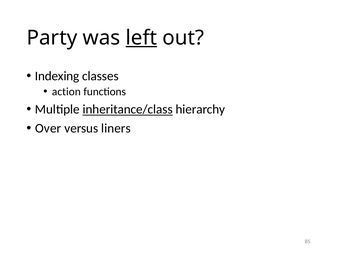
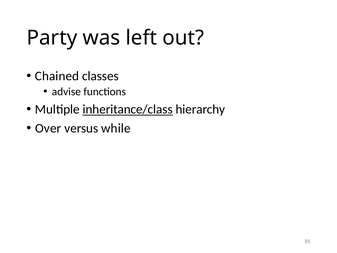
left underline: present -> none (141, 38)
Indexing: Indexing -> Chained (57, 76)
action: action -> advise (66, 91)
liners: liners -> while (116, 128)
